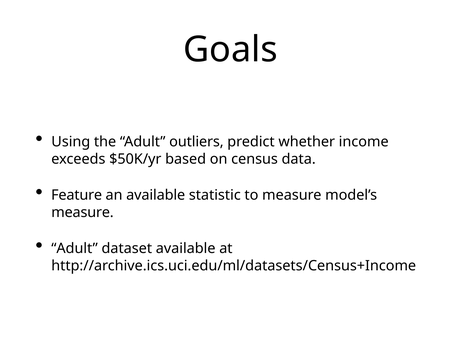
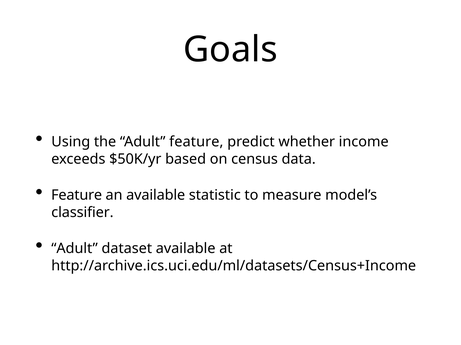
Adult outliers: outliers -> feature (196, 142)
measure: measure -> classifier (82, 213)
